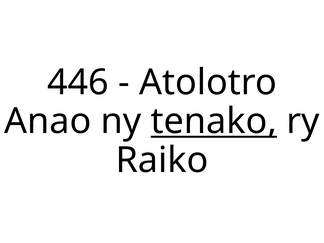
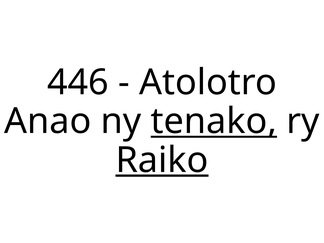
Raiko underline: none -> present (162, 160)
